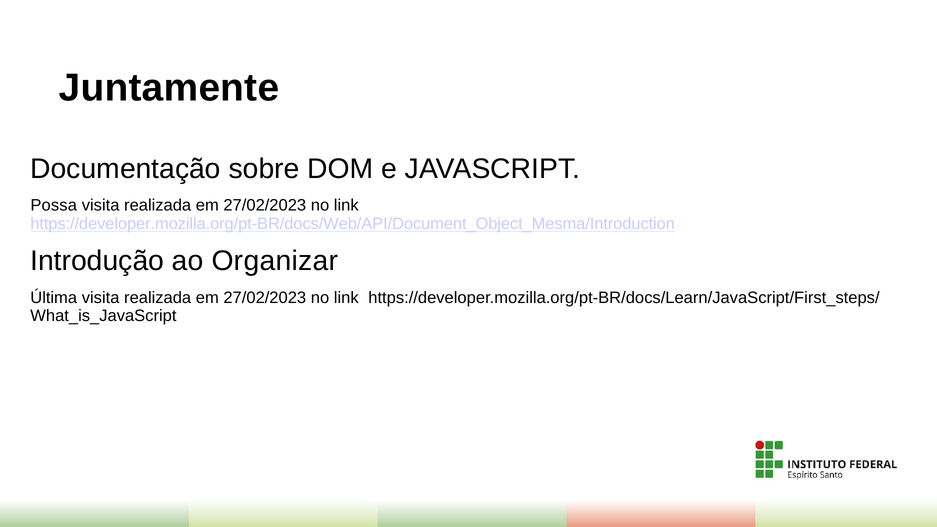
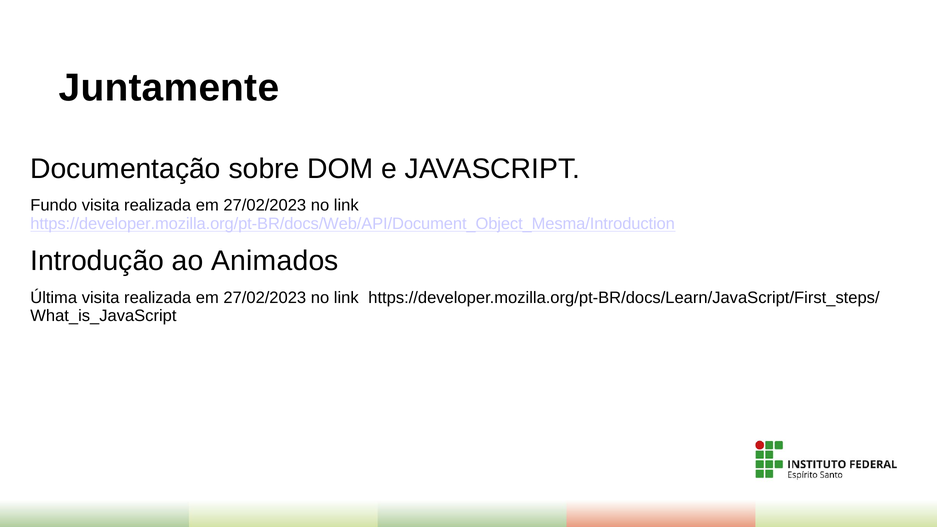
Possa: Possa -> Fundo (54, 206)
Organizar: Organizar -> Animados (275, 261)
